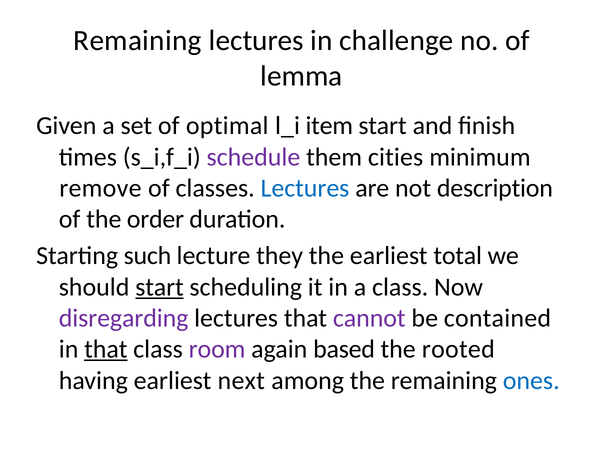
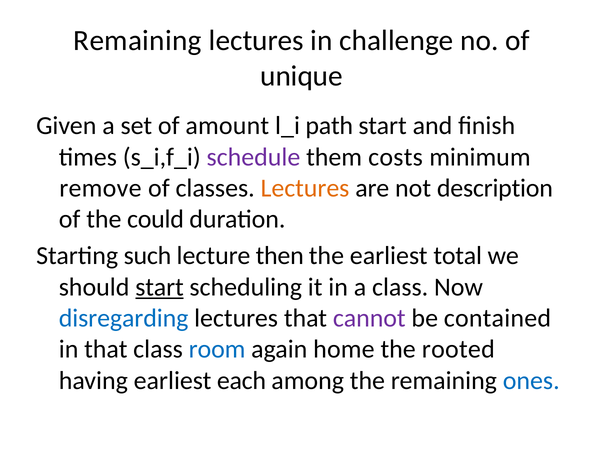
lemma: lemma -> unique (302, 76)
optimal: optimal -> amount (227, 126)
item: item -> path (329, 126)
cities: cities -> costs (396, 157)
Lectures colour: blue -> orange (305, 188)
order: order -> could (155, 219)
they: they -> then (280, 256)
disregarding colour: purple -> blue (124, 318)
that underline: present -> none (106, 350)
room colour: purple -> blue (217, 350)
based: based -> home (344, 350)
next: next -> each (242, 381)
